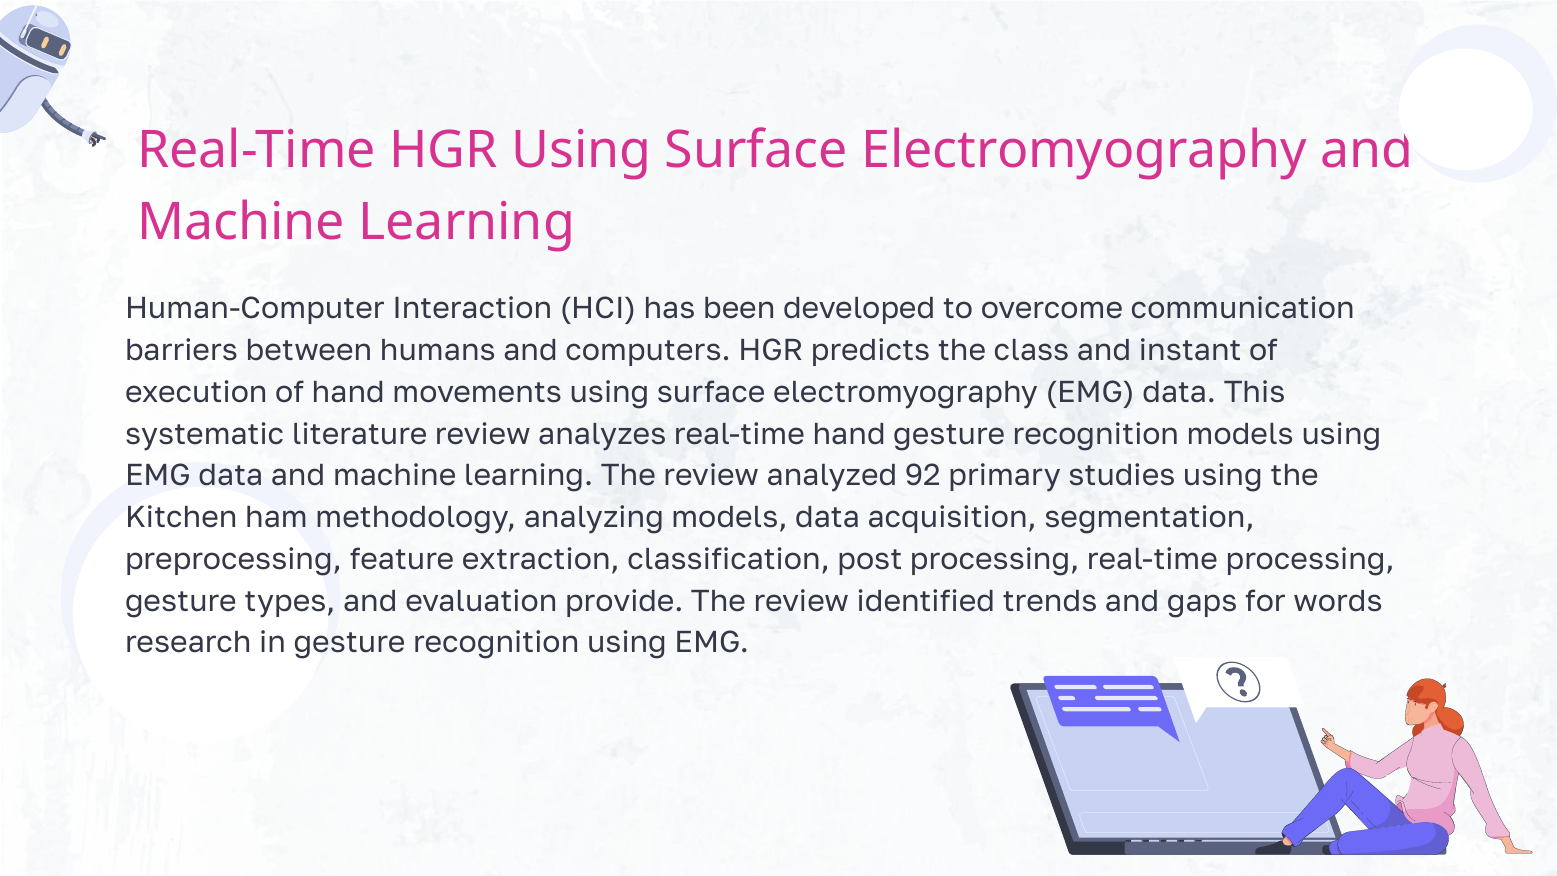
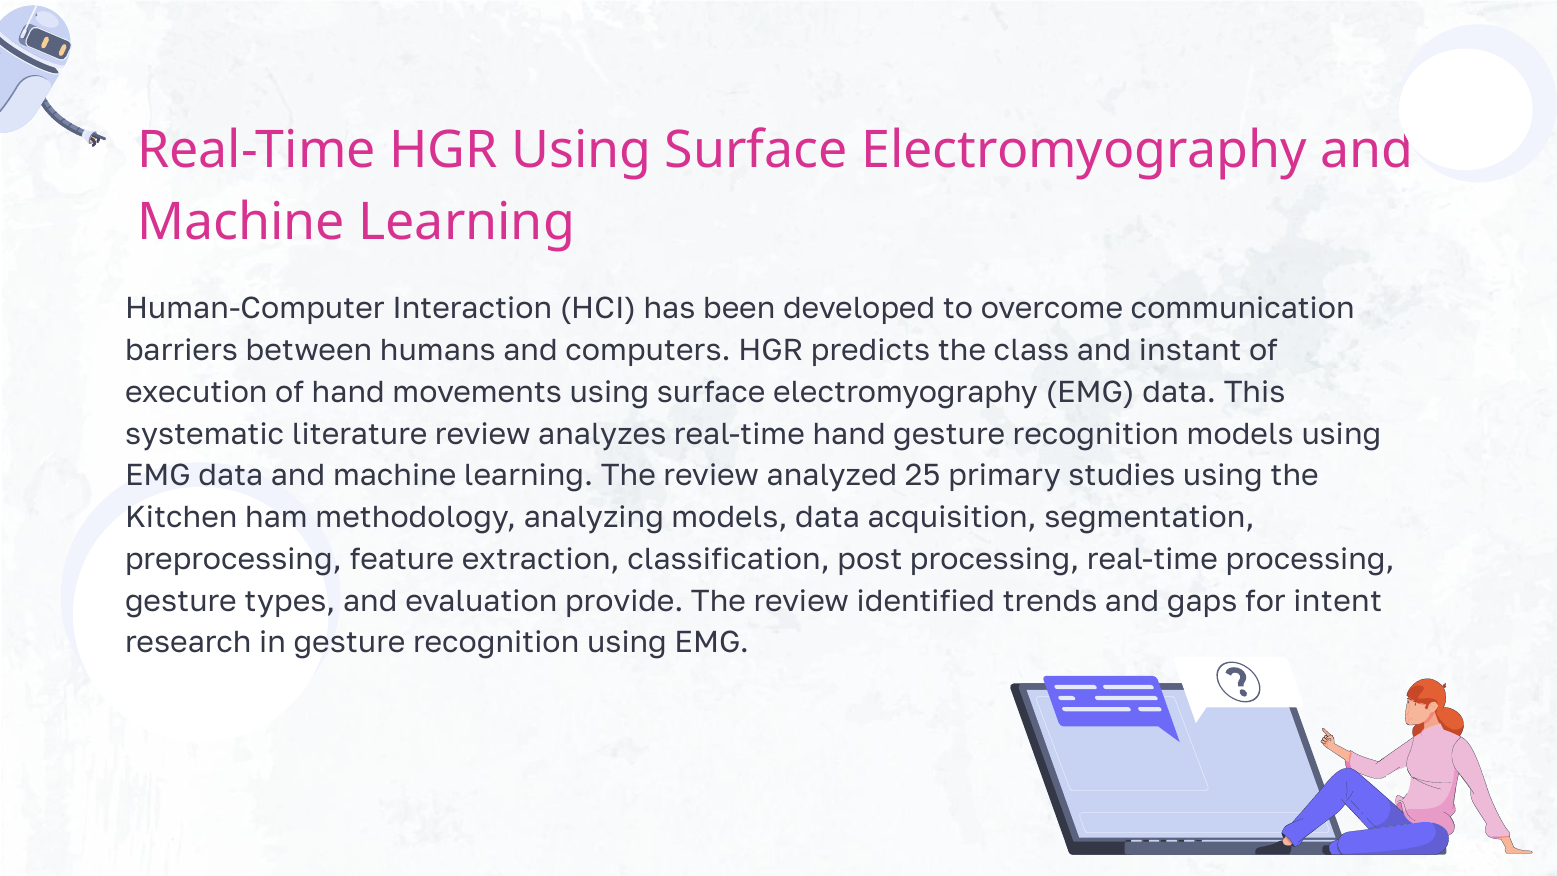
92: 92 -> 25 (923, 476)
words: words -> intent (1338, 601)
